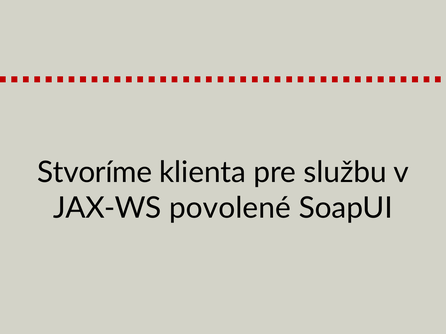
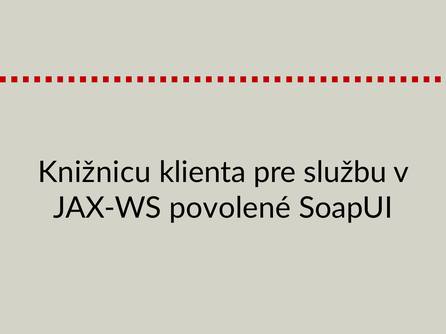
Stvoríme: Stvoríme -> Knižnicu (94, 173)
